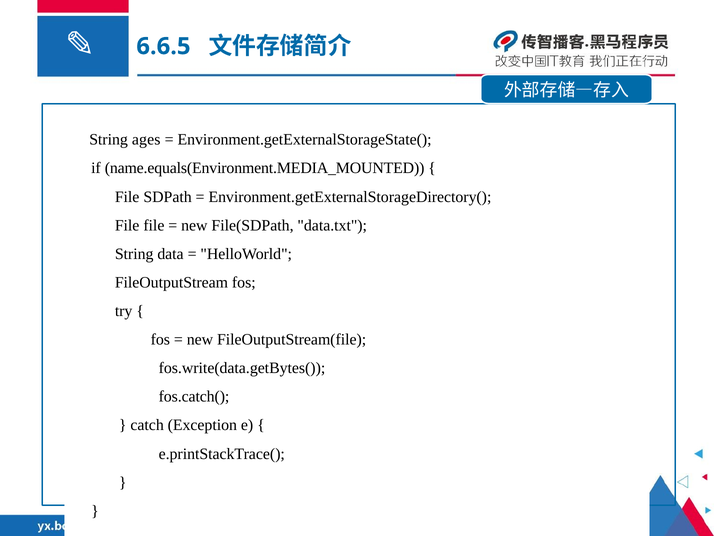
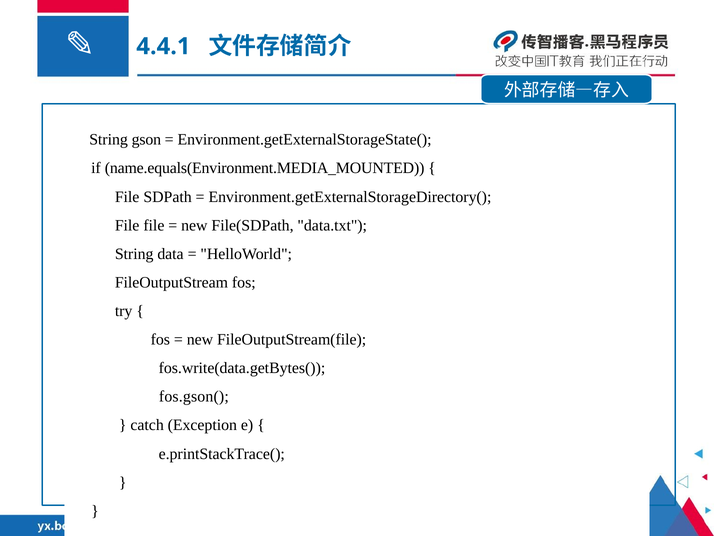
6.6.5: 6.6.5 -> 4.4.1 (163, 46)
ages: ages -> gson (146, 140)
fos.catch(: fos.catch( -> fos.gson( (194, 396)
